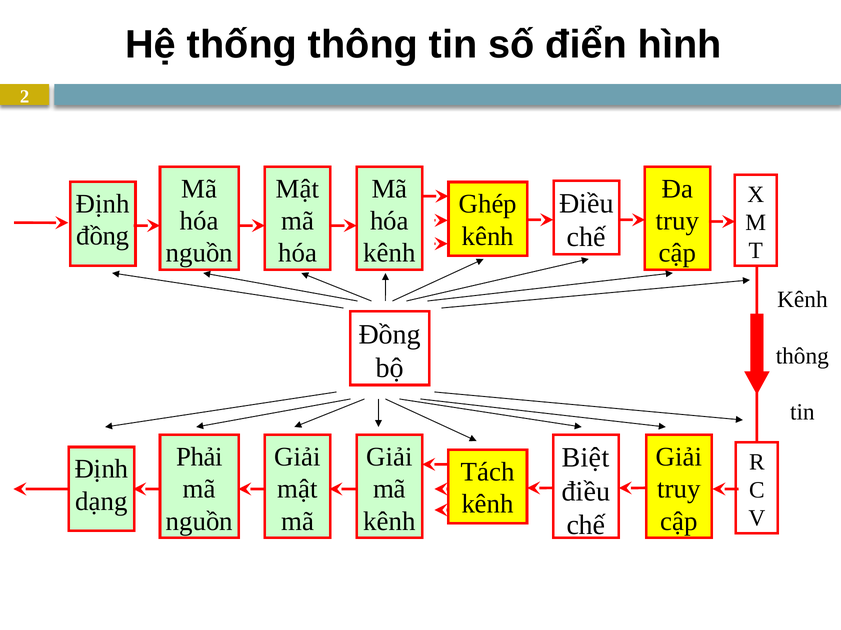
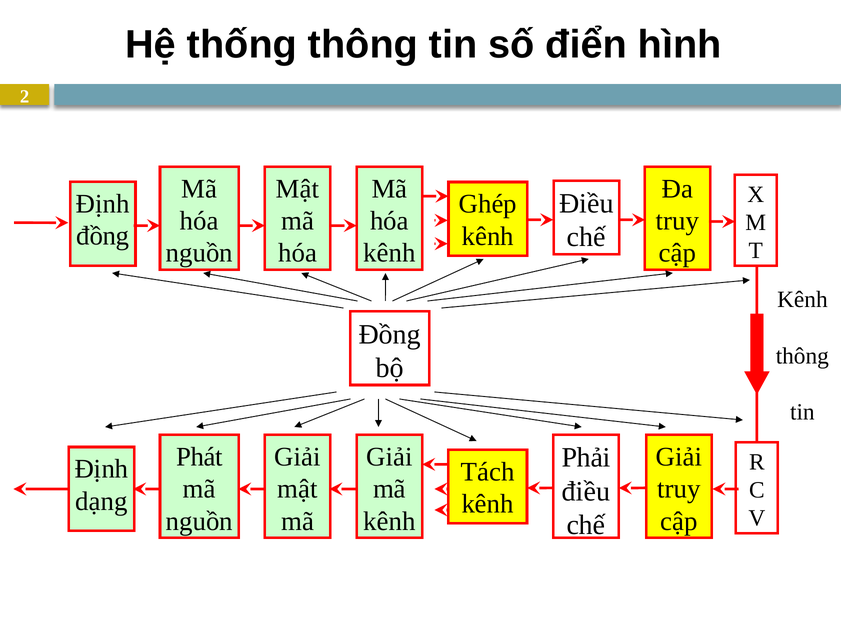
Phải: Phải -> Phát (199, 457)
Biệt: Biệt -> Phải (586, 458)
